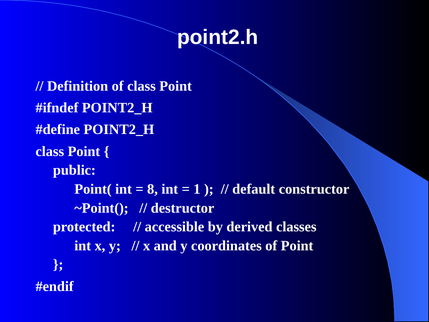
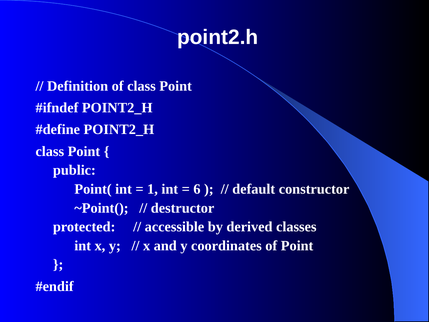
8: 8 -> 1 (153, 189)
1: 1 -> 6 (197, 189)
